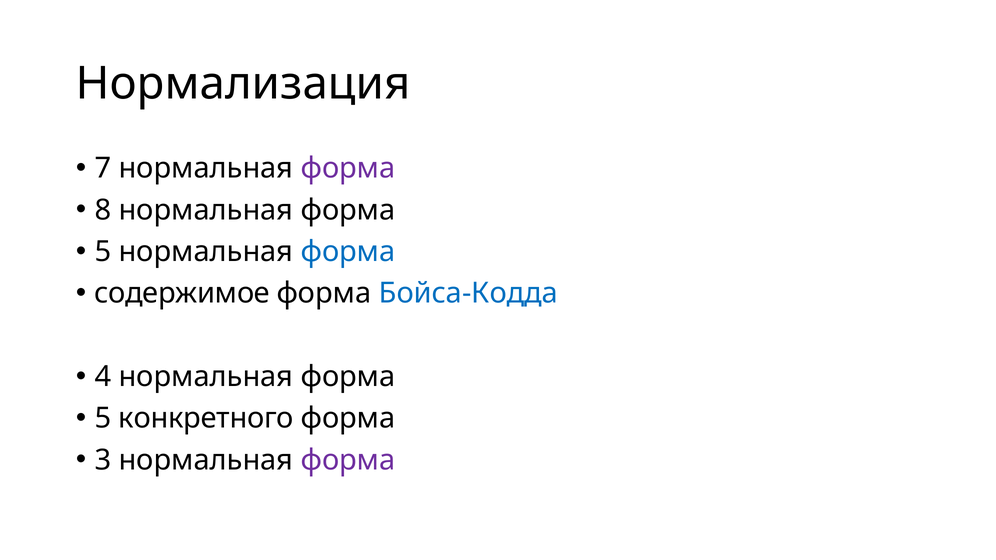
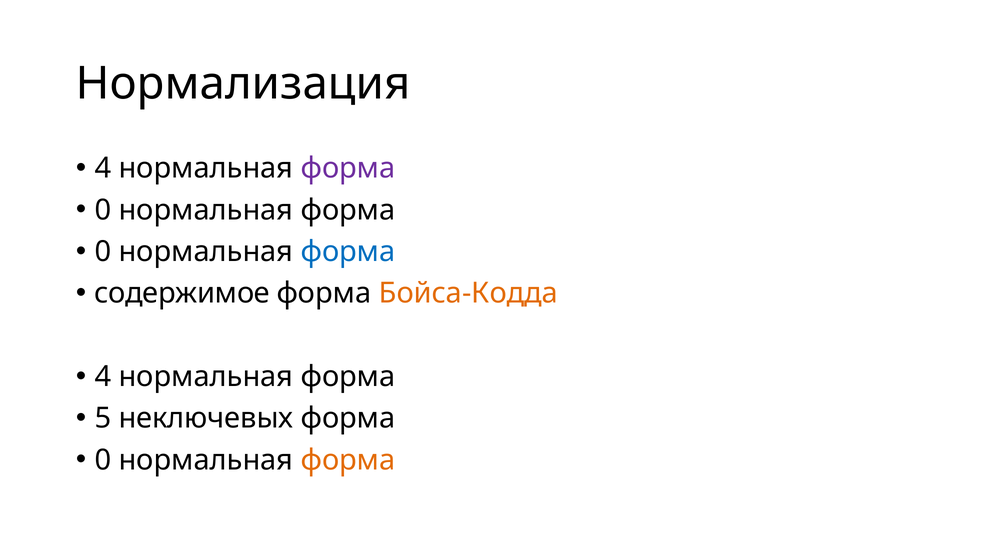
7: 7 -> 4 (103, 168)
8: 8 -> 0 (103, 210)
5: 5 -> 0 (103, 252)
Бойса-Кодда colour: blue -> orange (468, 293)
конкретного: конкретного -> неключевых (206, 419)
3: 3 -> 0 (103, 460)
форма colour: purple -> orange (348, 460)
